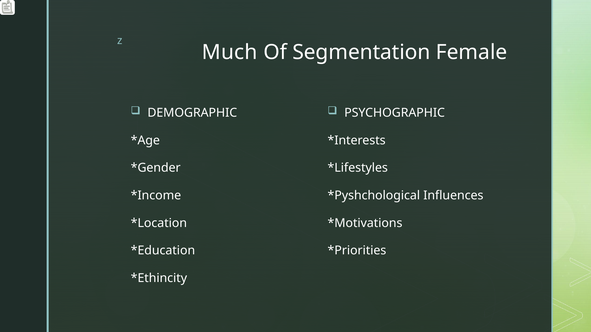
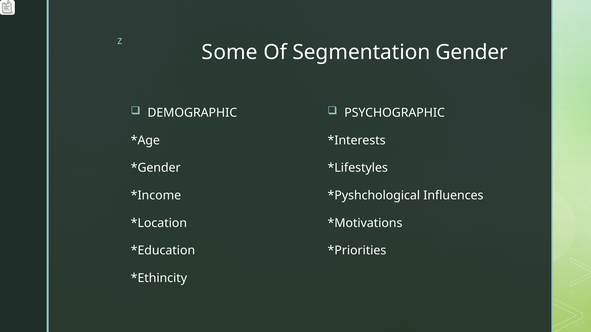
Much: Much -> Some (230, 52)
Female: Female -> Gender (472, 52)
